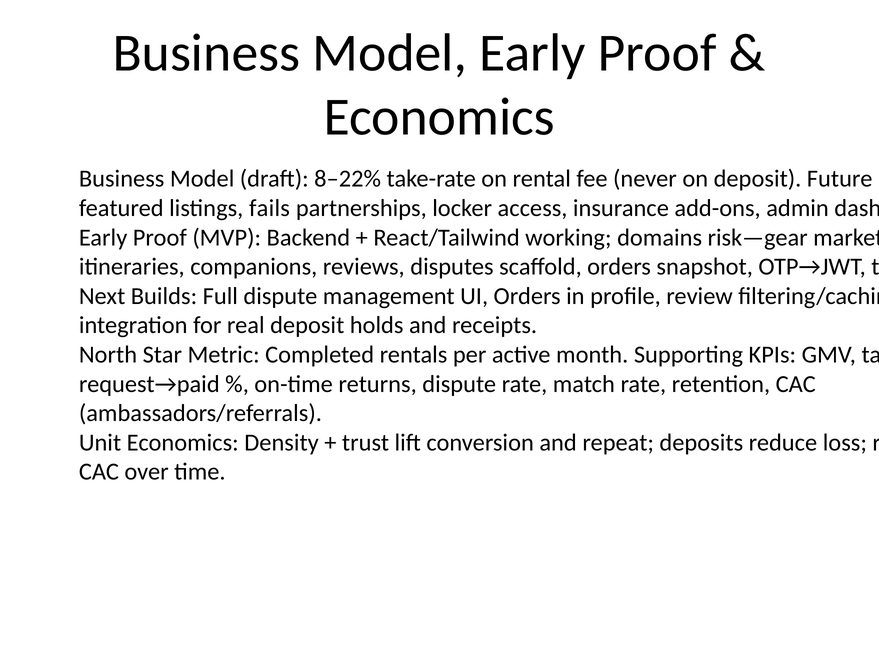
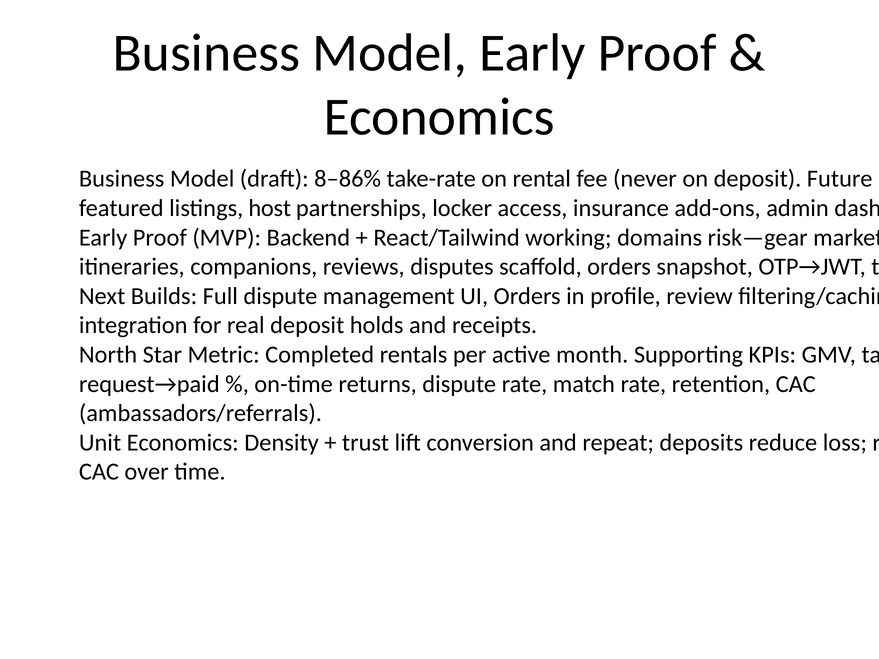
8–22%: 8–22% -> 8–86% (348, 179)
fails: fails -> host (270, 208)
